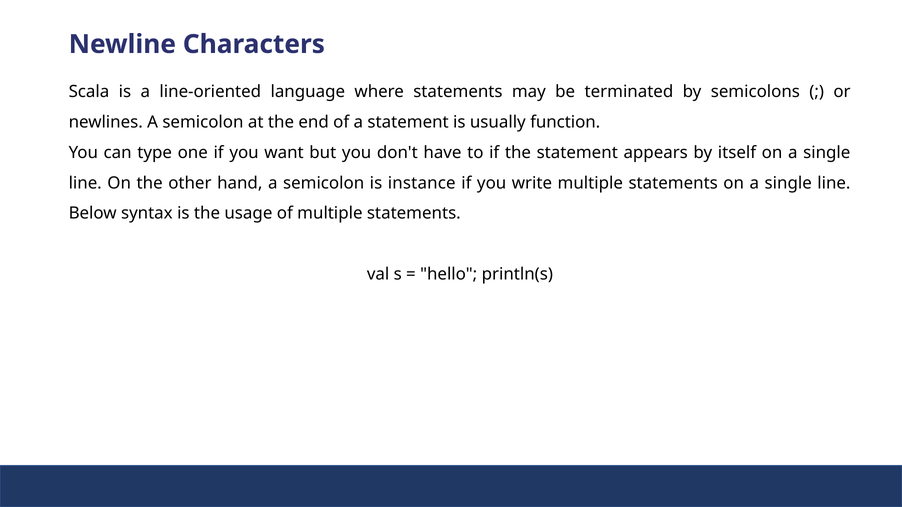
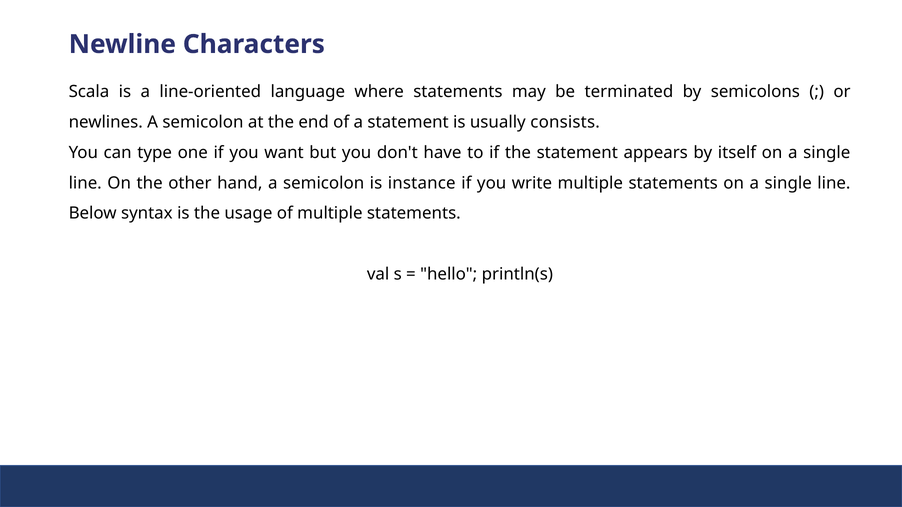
function: function -> consists (565, 122)
